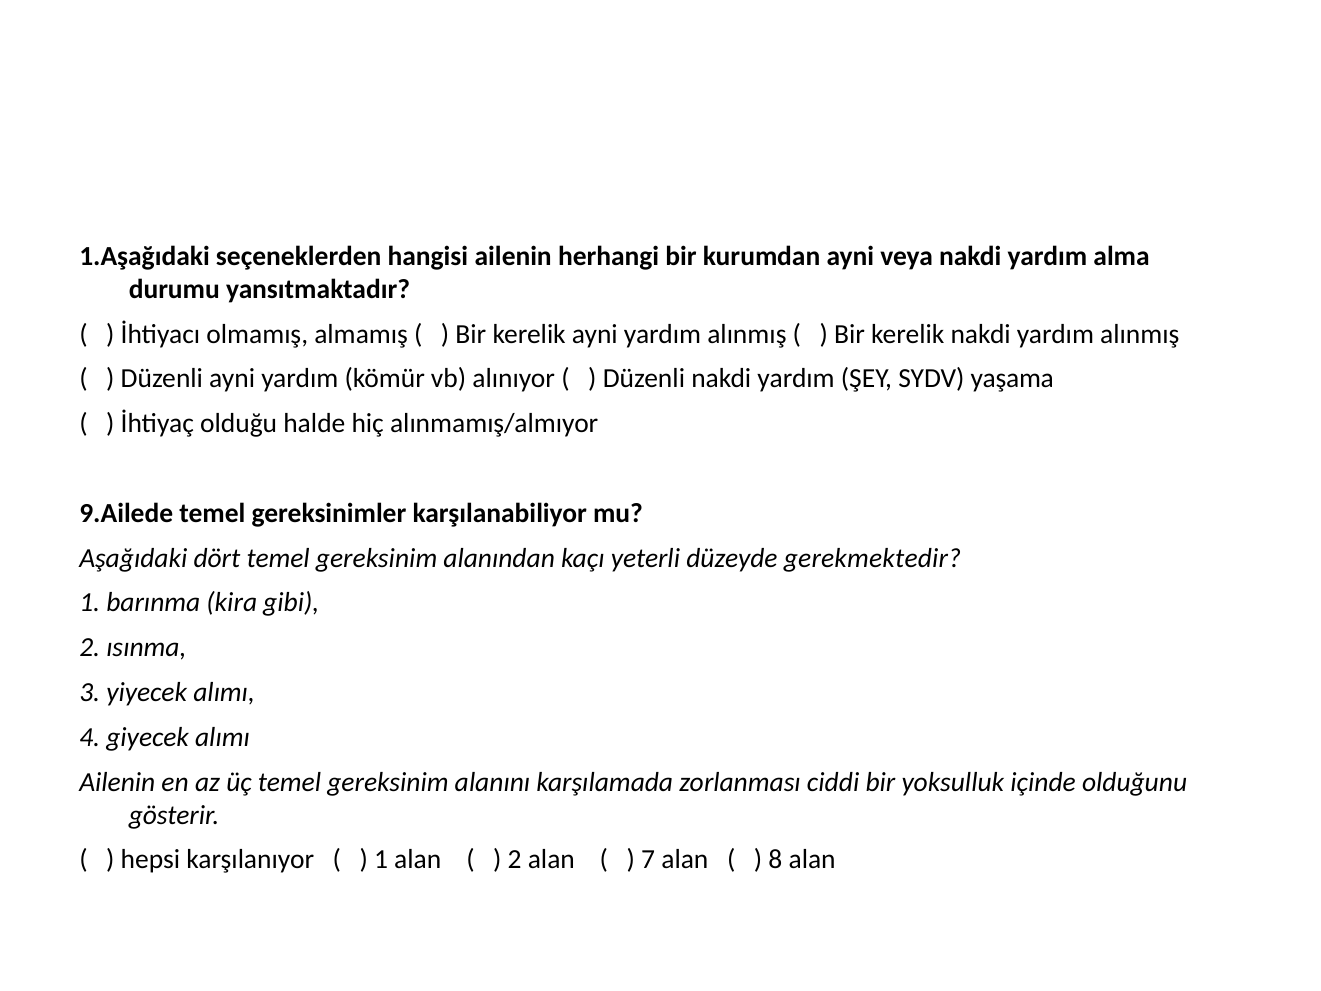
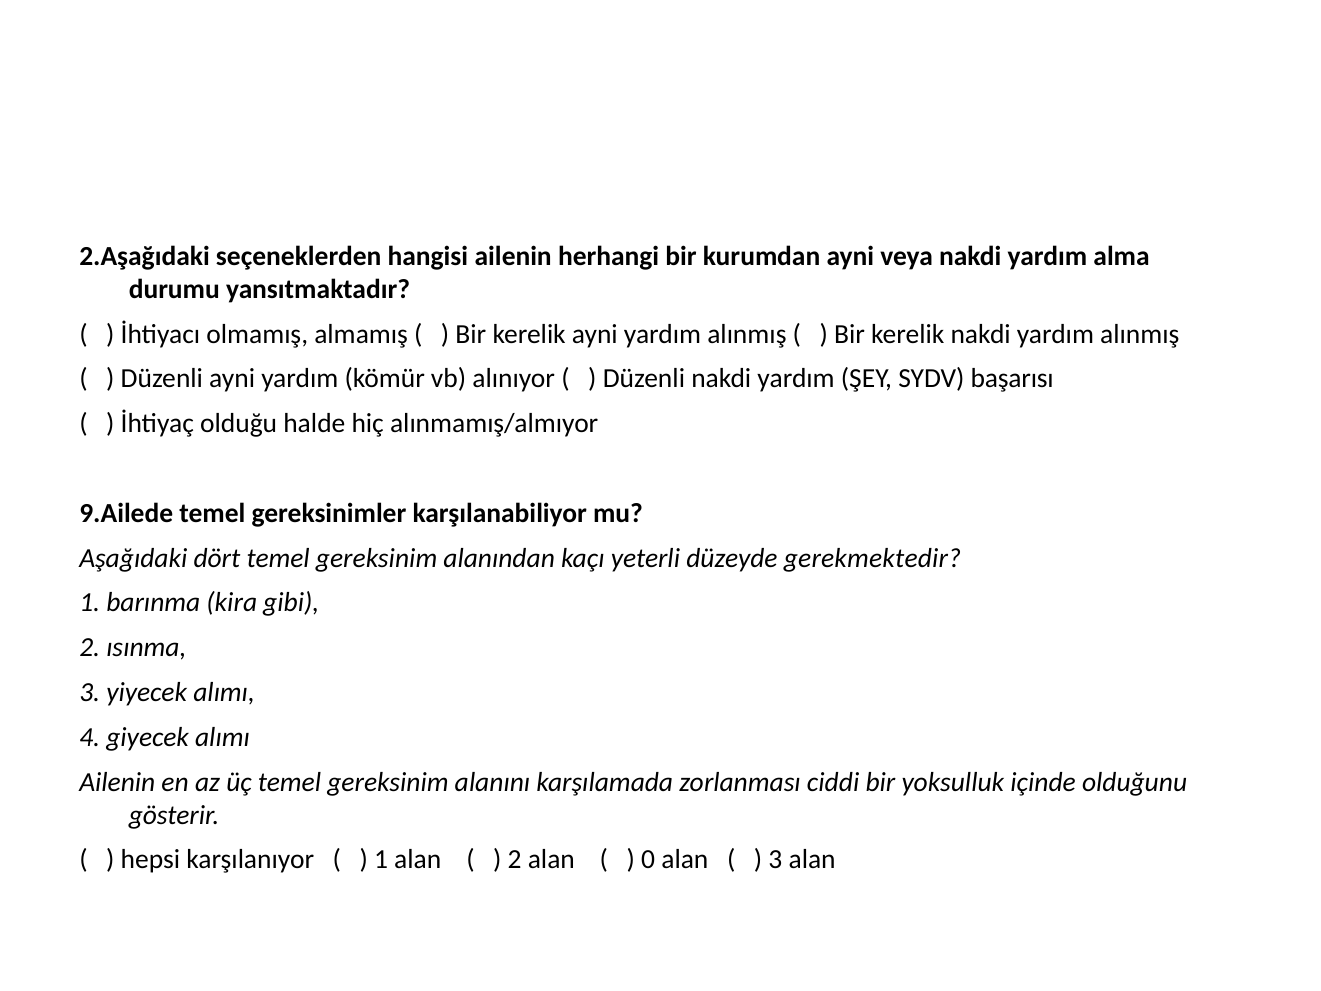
1.Aşağıdaki: 1.Aşağıdaki -> 2.Aşağıdaki (145, 256)
yaşama: yaşama -> başarısı (1012, 379)
7: 7 -> 0 (648, 860)
8: 8 -> 3 (775, 860)
